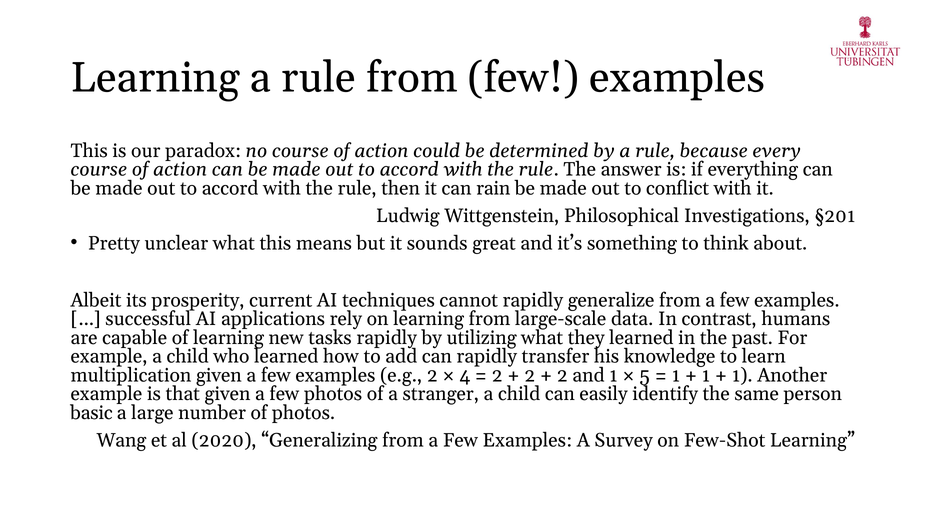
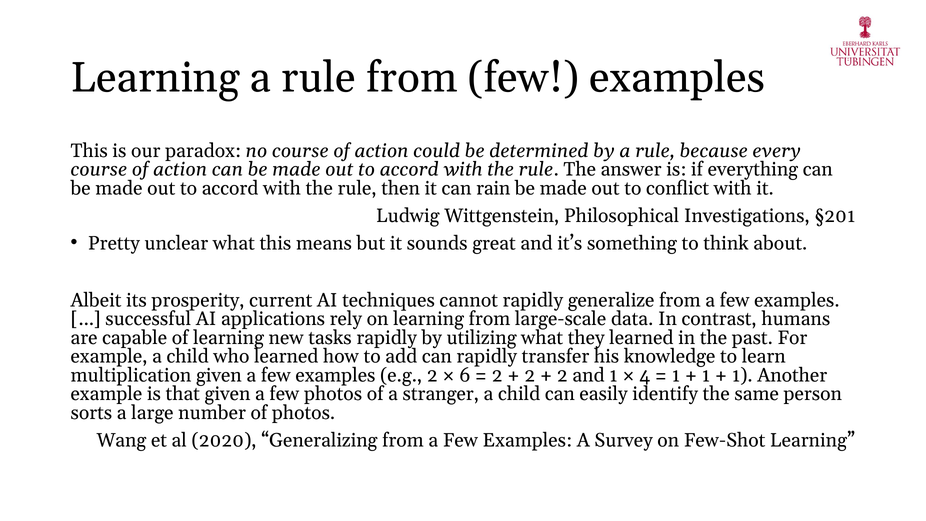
4: 4 -> 6 (465, 375)
5: 5 -> 4 (645, 375)
basic: basic -> sorts (91, 413)
